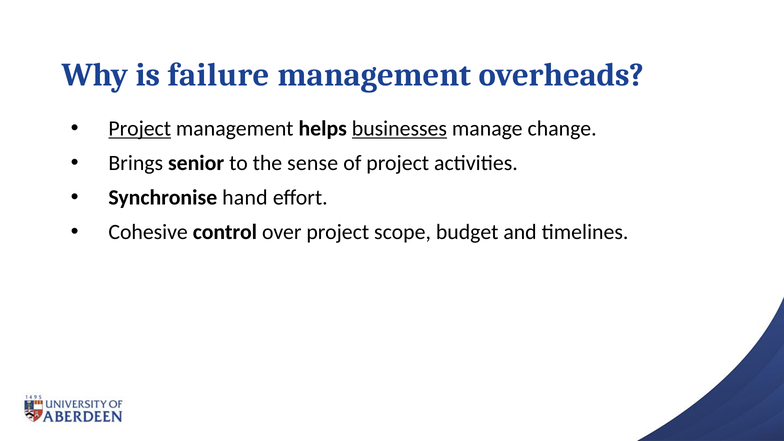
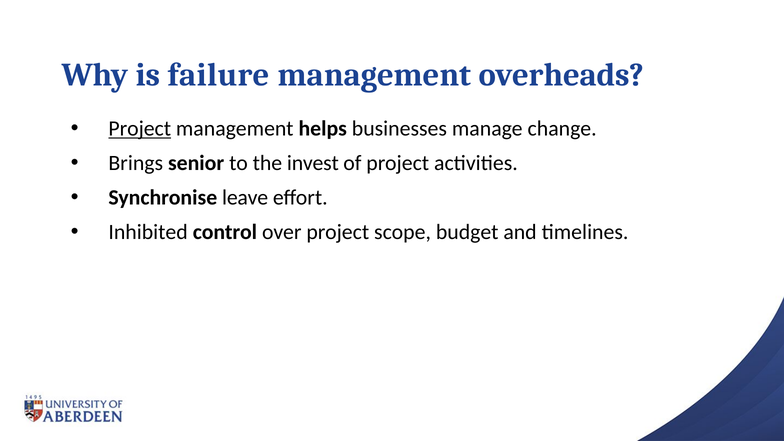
businesses underline: present -> none (399, 129)
sense: sense -> invest (313, 163)
hand: hand -> leave (245, 197)
Cohesive: Cohesive -> Inhibited (148, 232)
